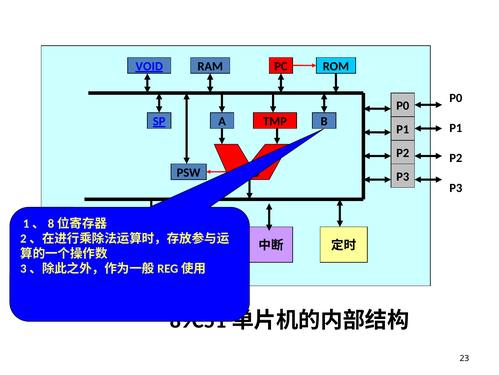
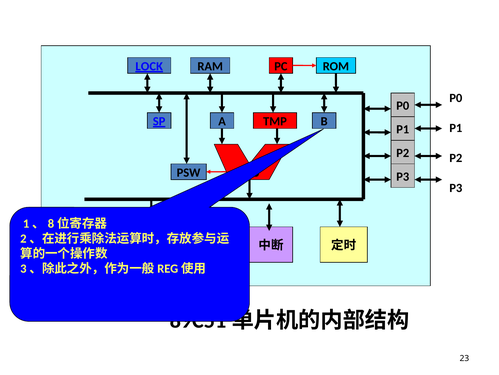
VOID: VOID -> LOCK (149, 66)
